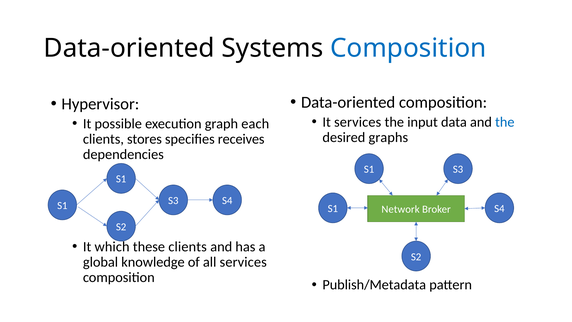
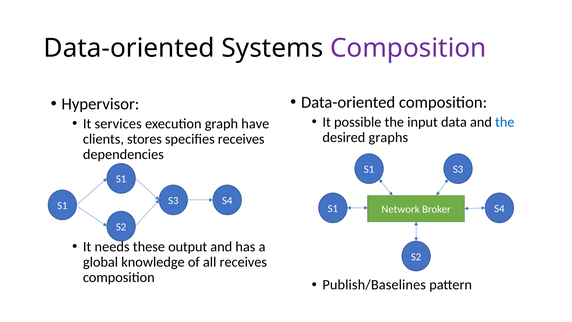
Composition colour: blue -> purple (408, 48)
It services: services -> possible (358, 122)
possible: possible -> services (118, 124)
each: each -> have (255, 124)
which: which -> needs (112, 246)
these clients: clients -> output (188, 246)
all services: services -> receives (243, 262)
Publish/Metadata: Publish/Metadata -> Publish/Baselines (374, 285)
